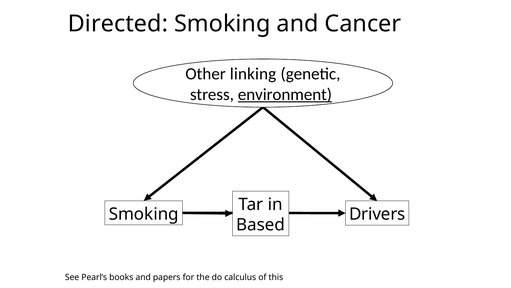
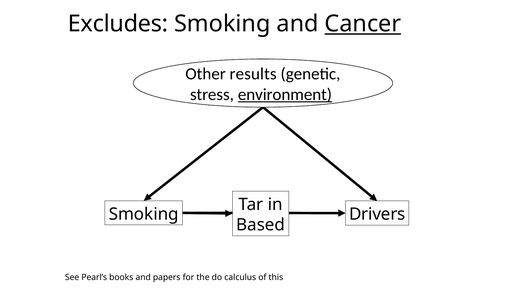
Directed: Directed -> Excludes (118, 24)
Cancer underline: none -> present (363, 24)
linking: linking -> results (253, 74)
